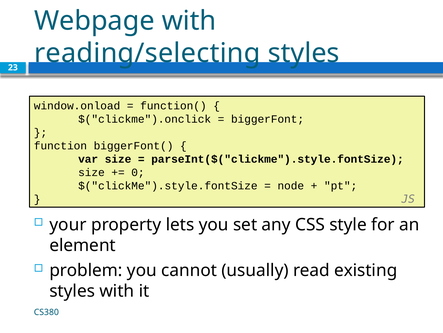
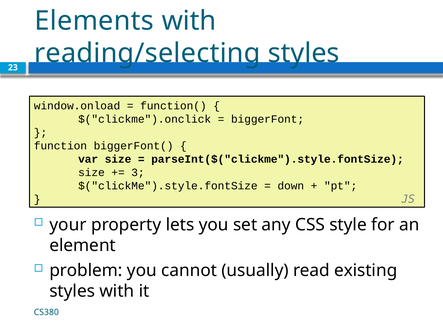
Webpage: Webpage -> Elements (94, 21)
0: 0 -> 3 (138, 172)
node: node -> down (291, 185)
